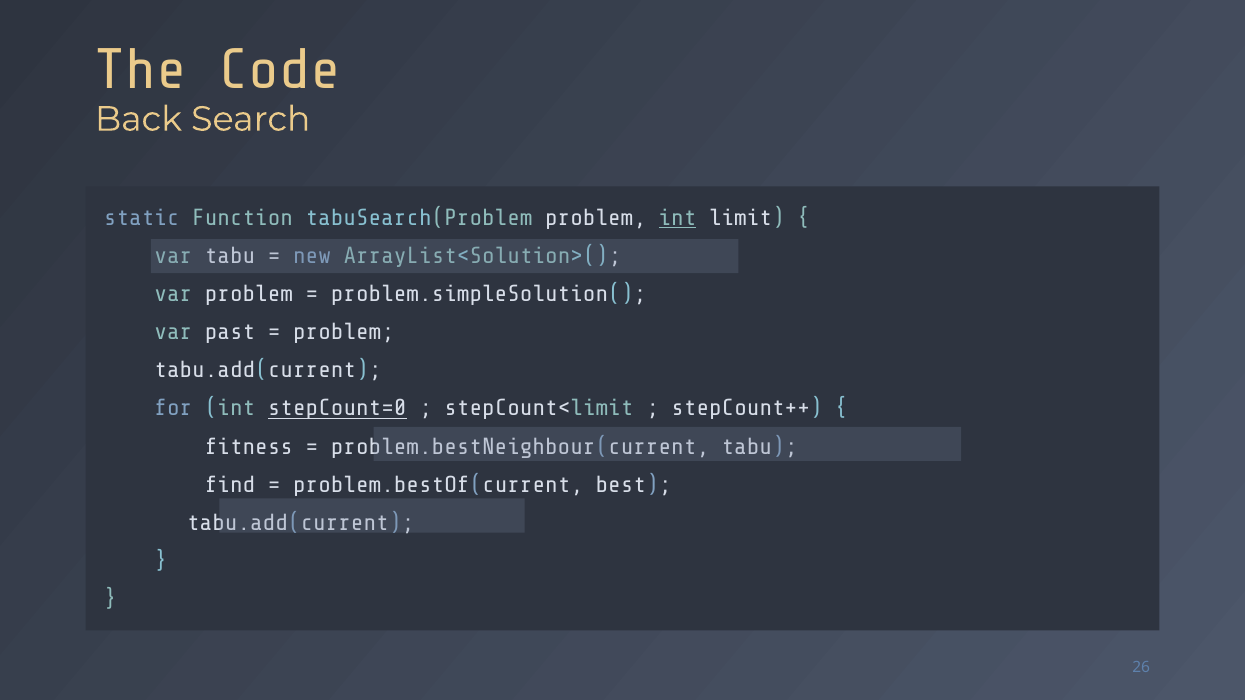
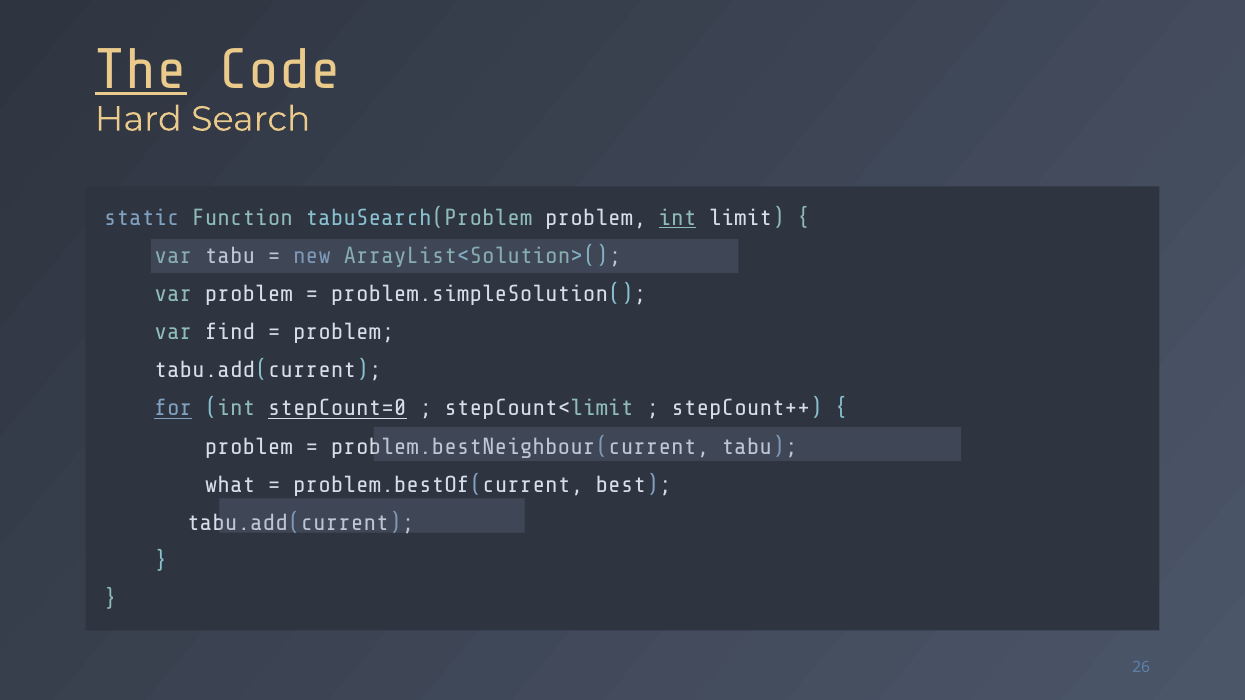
The underline: none -> present (141, 69)
Back: Back -> Hard (138, 119)
past: past -> find (230, 332)
for underline: none -> present (173, 408)
fitness: fitness -> problem (249, 447)
find: find -> what (230, 485)
